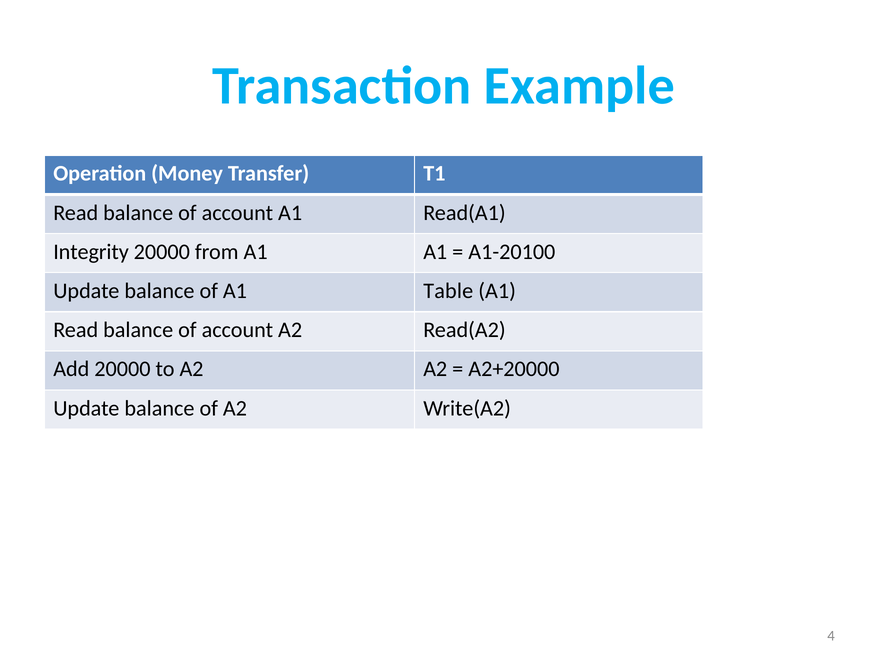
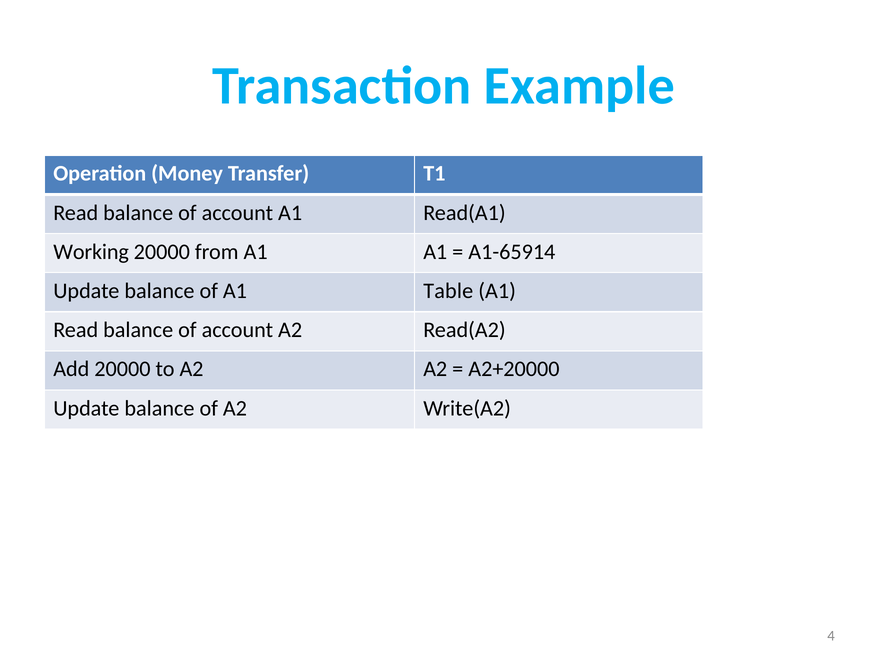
Integrity: Integrity -> Working (91, 252)
A1-20100: A1-20100 -> A1-65914 (512, 252)
